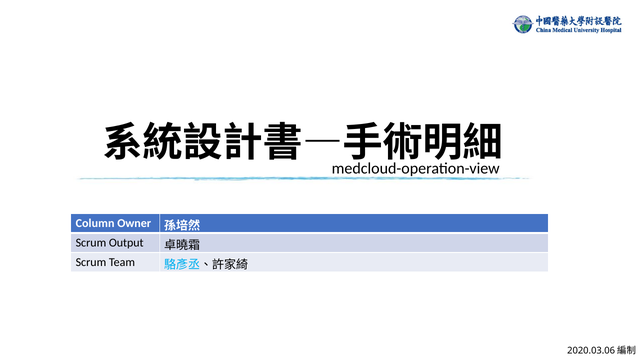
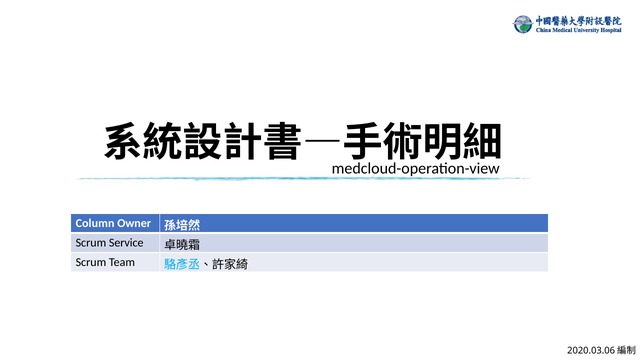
Output: Output -> Service (126, 243)
